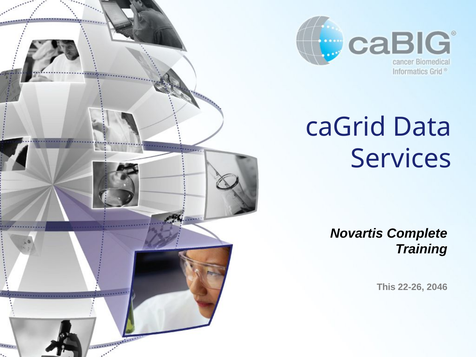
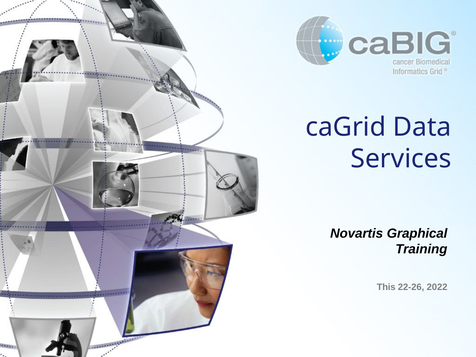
Complete: Complete -> Graphical (417, 233)
2046: 2046 -> 2022 (437, 287)
